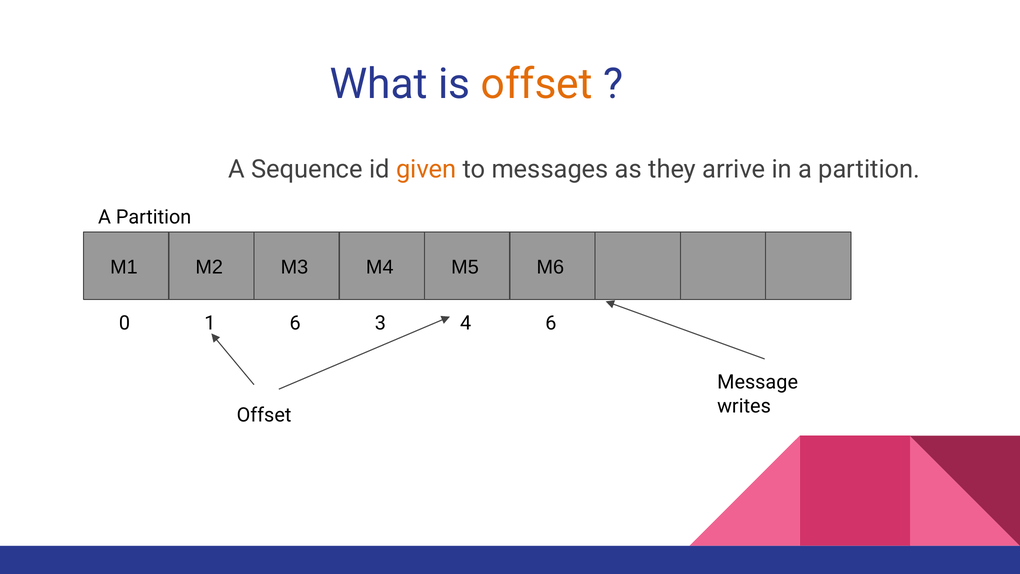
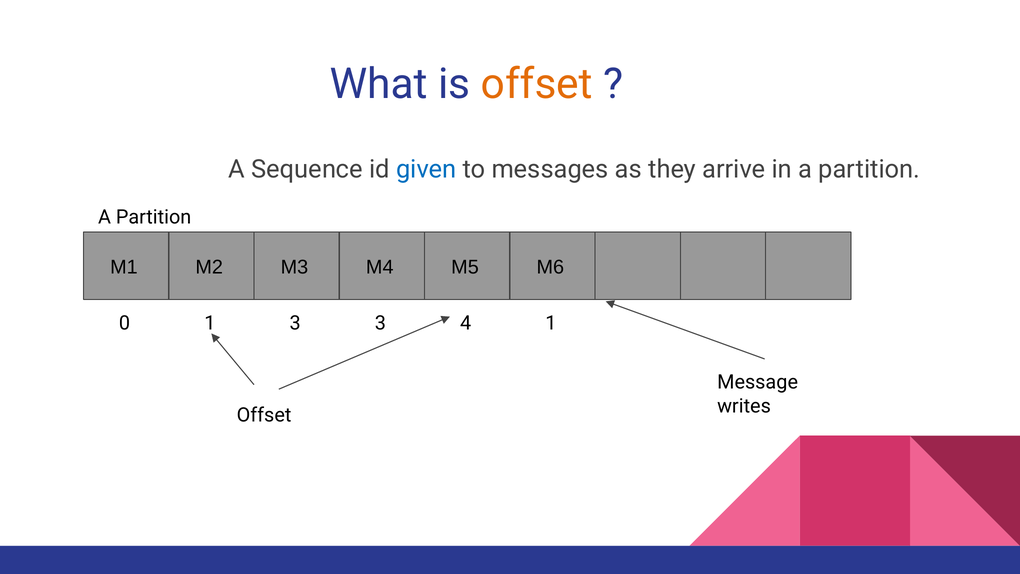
given colour: orange -> blue (426, 169)
0 6: 6 -> 3 (295, 323)
4 6: 6 -> 1 (551, 323)
